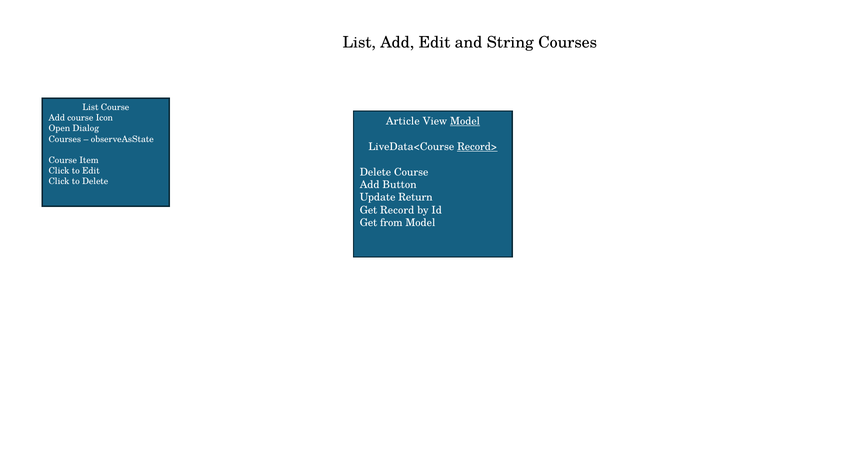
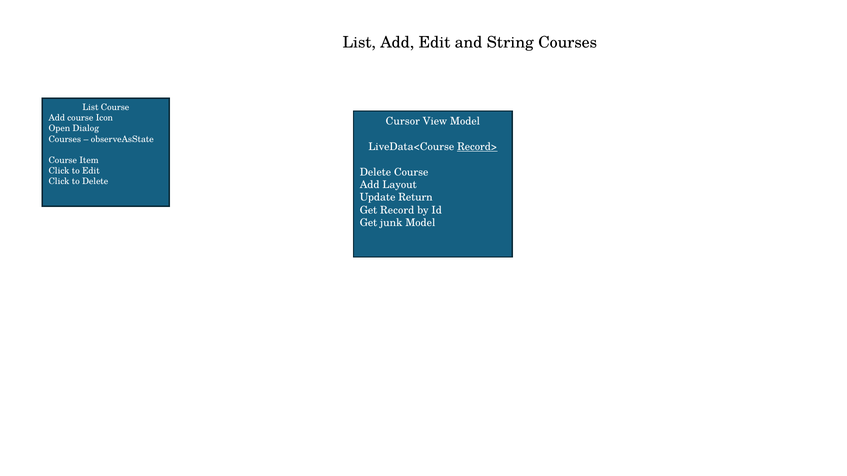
Article: Article -> Cursor (403, 121)
Model underline: present -> none (465, 121)
Button: Button -> Layout (400, 185)
from: from -> junk (391, 223)
